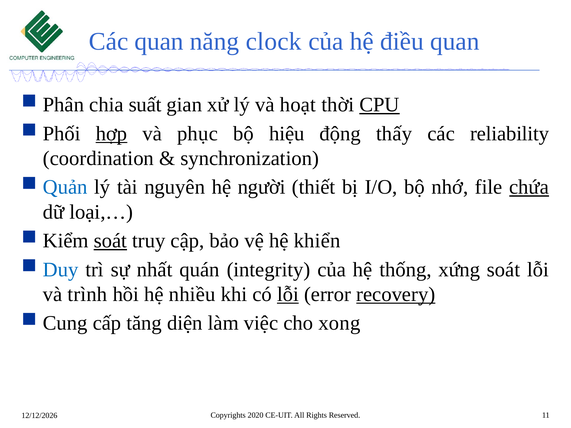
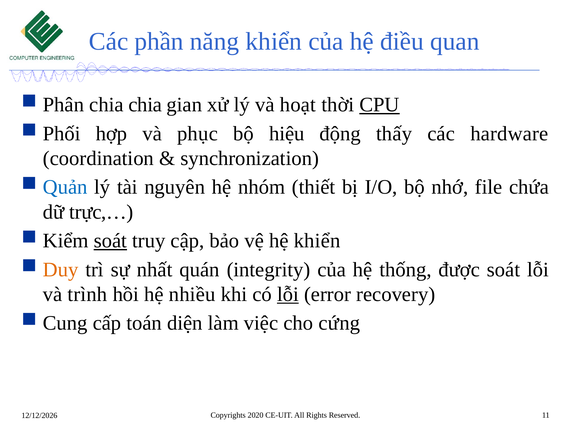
Các quan: quan -> phần (159, 41)
năng clock: clock -> khiển (274, 41)
chia suất: suất -> chia (145, 105)
hợp underline: present -> none (112, 134)
reliability: reliability -> hardware (509, 134)
người: người -> nhóm (262, 187)
chứa underline: present -> none (529, 187)
loại,…: loại,… -> trực,… (101, 212)
Duy colour: blue -> orange (61, 270)
xứng: xứng -> được (459, 270)
recovery underline: present -> none (396, 294)
tăng: tăng -> toán (144, 323)
xong: xong -> cứng (339, 323)
